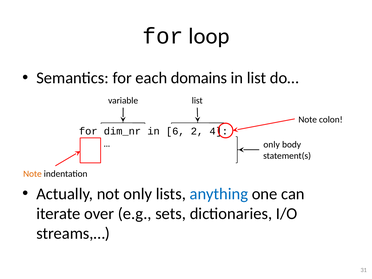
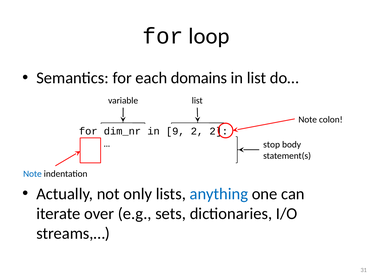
6: 6 -> 9 (175, 131)
2 4: 4 -> 2 (219, 131)
only: only -> stop (272, 145)
Note colour: orange -> blue (32, 174)
